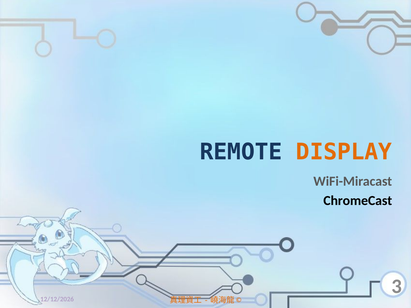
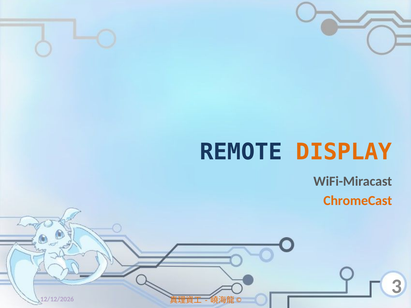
ChromeCast colour: black -> orange (358, 201)
